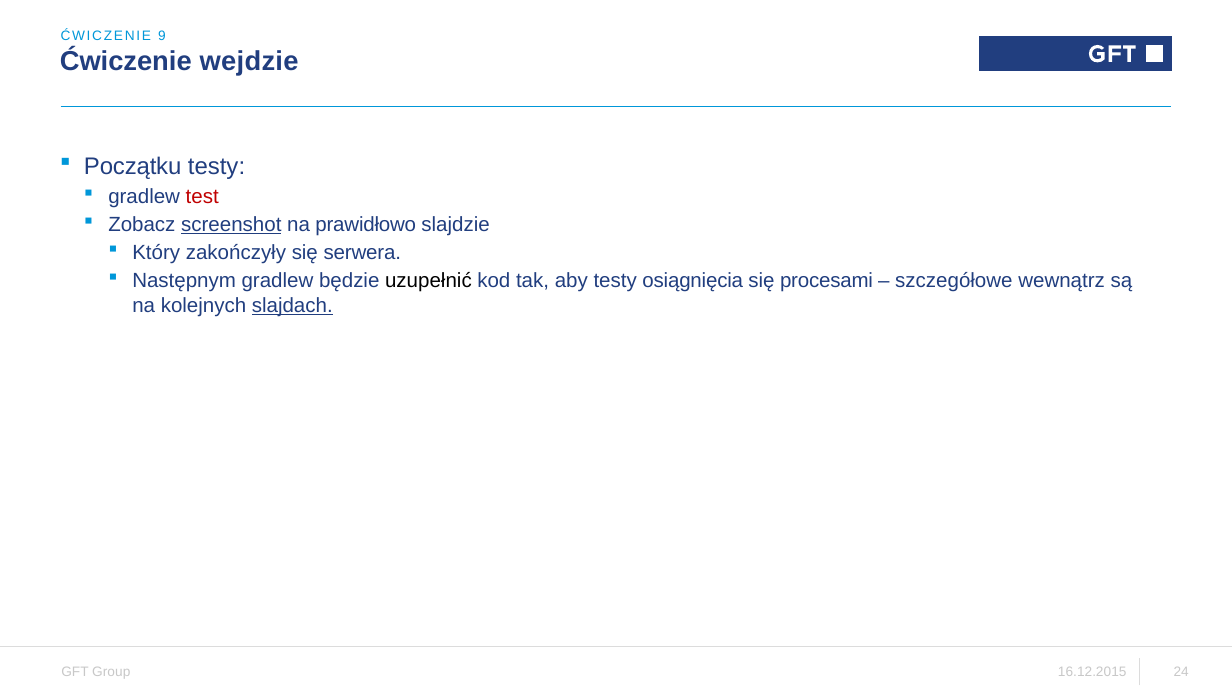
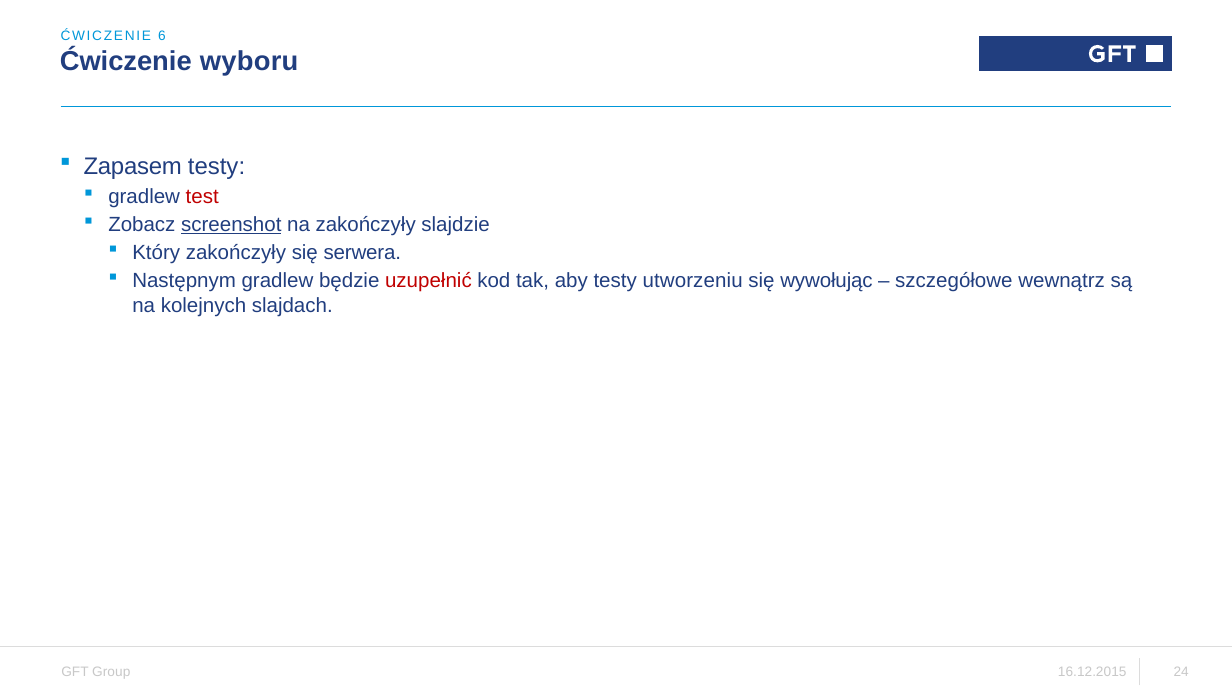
9: 9 -> 6 (162, 36)
wejdzie: wejdzie -> wyboru (249, 61)
Początku: Początku -> Zapasem (133, 167)
na prawidłowo: prawidłowo -> zakończyły (366, 225)
uzupełnić colour: black -> red (428, 281)
osiągnięcia: osiągnięcia -> utworzeniu (693, 281)
procesami: procesami -> wywołując (826, 281)
slajdach underline: present -> none (292, 306)
